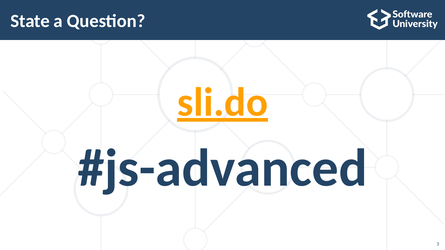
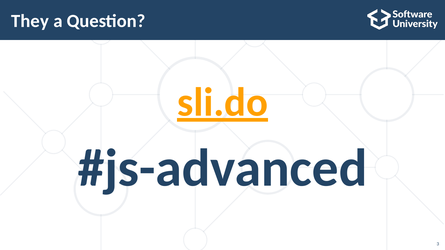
State: State -> They (30, 21)
